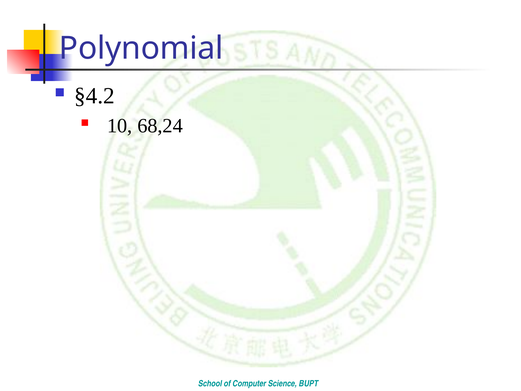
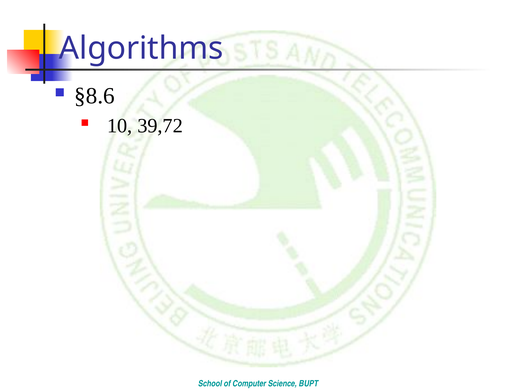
Polynomial: Polynomial -> Algorithms (141, 48)
§4.2: §4.2 -> §8.6 (94, 96)
68,24: 68,24 -> 39,72 (160, 126)
